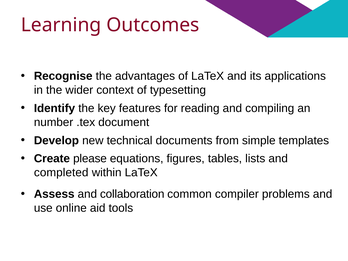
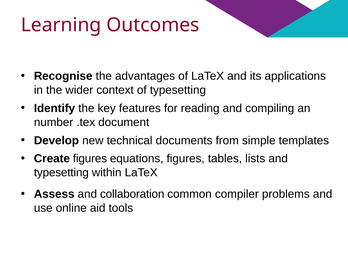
Create please: please -> figures (90, 159)
completed: completed -> typesetting (61, 173)
